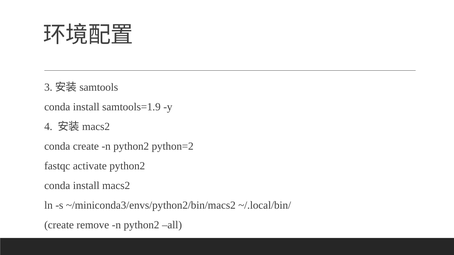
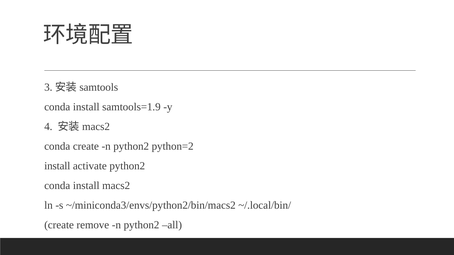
fastqc: fastqc -> install (57, 166)
